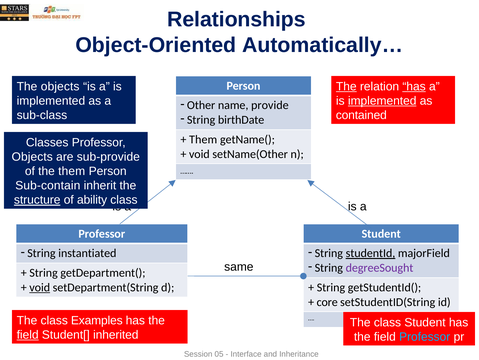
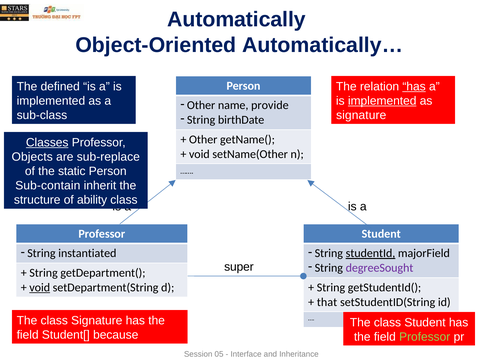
Relationships: Relationships -> Automatically (236, 19)
The objects: objects -> defined (60, 86)
The underline: present -> none (346, 86)
contained: contained -> signature (361, 115)
Them: Them -> Other (203, 139)
Classes underline: none -> present (47, 142)
sub-provide: sub-provide -> sub-replace (108, 156)
the them: them -> static (72, 171)
structure underline: present -> none (37, 200)
same: same -> super (239, 266)
core: core -> that (327, 301)
class Examples: Examples -> Signature (97, 320)
field underline: present -> none (28, 334)
inherited: inherited -> because (116, 334)
Professor colour: light blue -> light green (425, 336)
